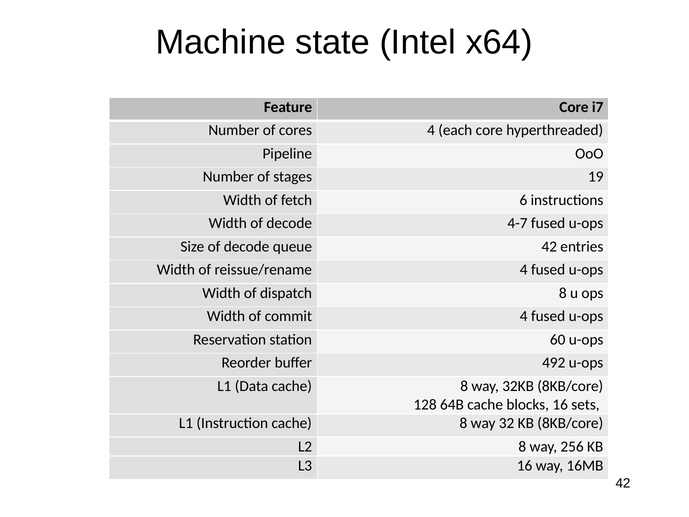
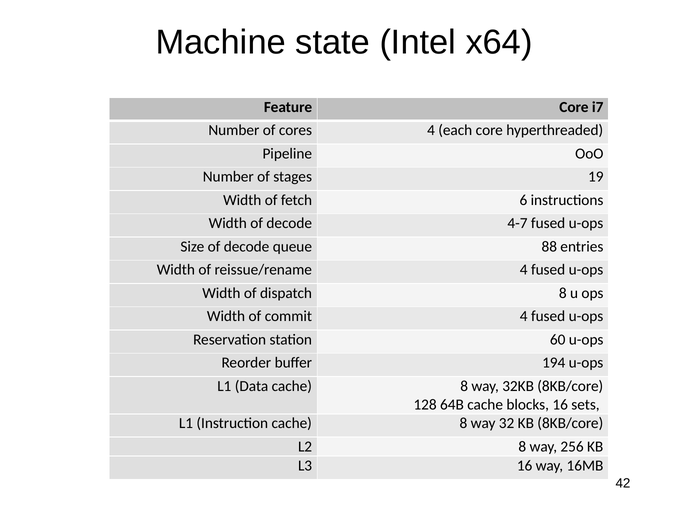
queue 42: 42 -> 88 (549, 246)
492: 492 -> 194 (554, 363)
